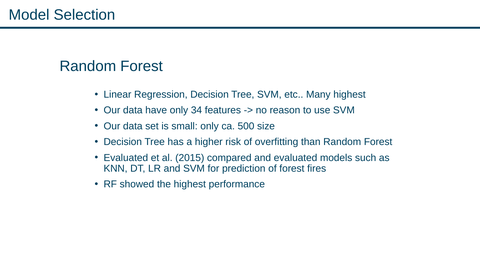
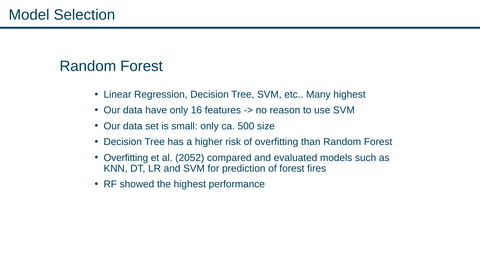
34: 34 -> 16 (196, 110)
Evaluated: Evaluated -> Overfitting (126, 158)
2015: 2015 -> 2052 (190, 158)
